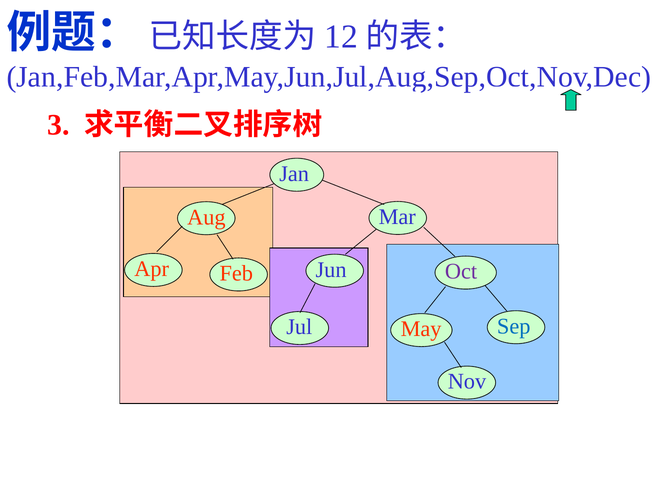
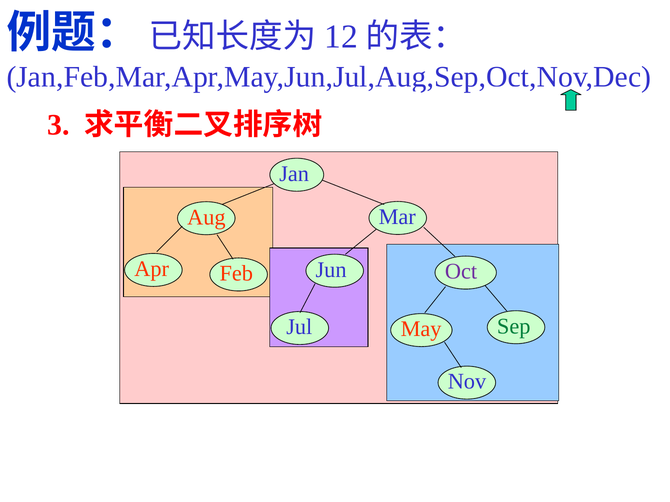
Sep colour: blue -> green (514, 326)
